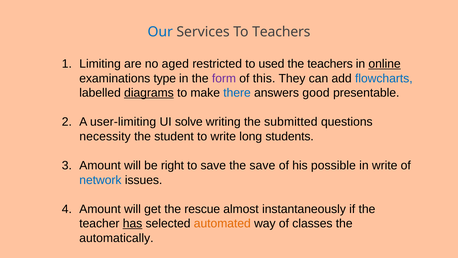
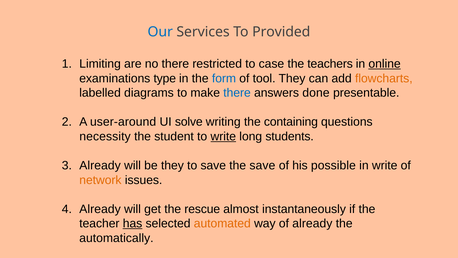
To Teachers: Teachers -> Provided (281, 32)
no aged: aged -> there (175, 64)
used: used -> case (271, 64)
form colour: purple -> blue (224, 78)
this: this -> tool (264, 78)
flowcharts colour: blue -> orange (384, 78)
diagrams underline: present -> none (149, 93)
good: good -> done (316, 93)
user-limiting: user-limiting -> user-around (123, 122)
submitted: submitted -> containing (291, 122)
write underline: none -> present (223, 136)
Amount: Amount -> Already (100, 165)
be right: right -> they (172, 165)
network colour: blue -> orange (100, 180)
Amount: Amount -> Already (100, 209)
of classes: classes -> already (312, 223)
